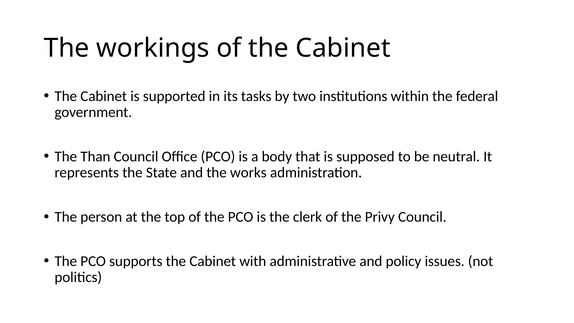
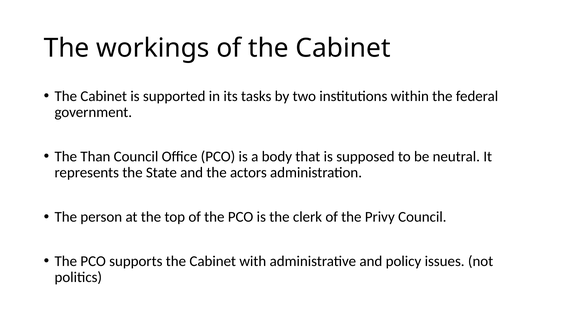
works: works -> actors (248, 173)
